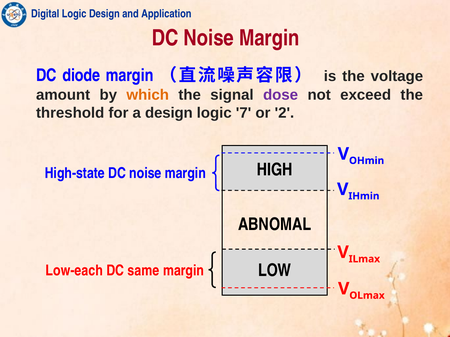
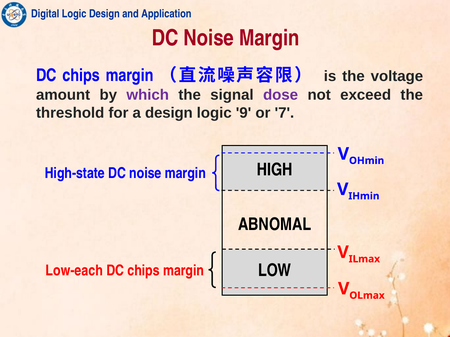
diode: diode -> chips (81, 76)
which colour: orange -> purple (148, 95)
7: 7 -> 9 (244, 113)
2: 2 -> 7 (284, 113)
same: same -> chips (144, 271)
